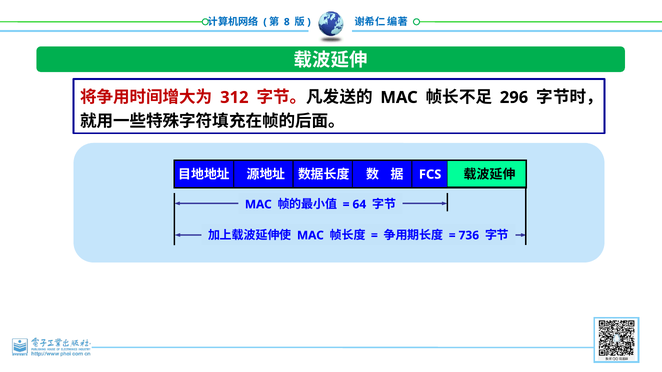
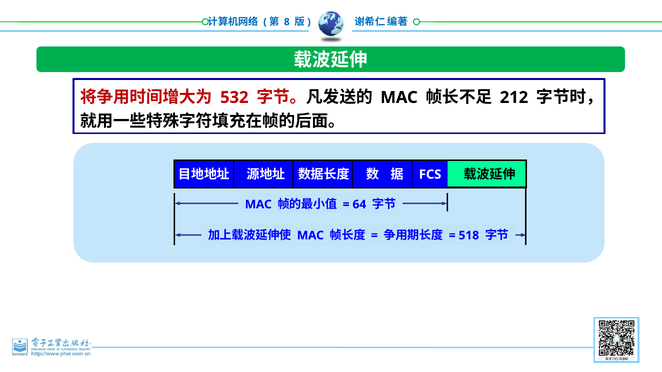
312: 312 -> 532 (234, 98)
296: 296 -> 212 (514, 98)
736: 736 -> 518 (469, 236)
